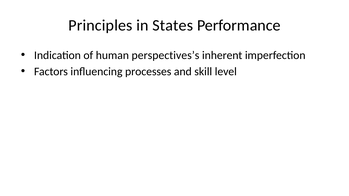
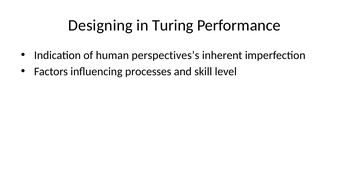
Principles: Principles -> Designing (100, 25)
States: States -> Turing (173, 25)
